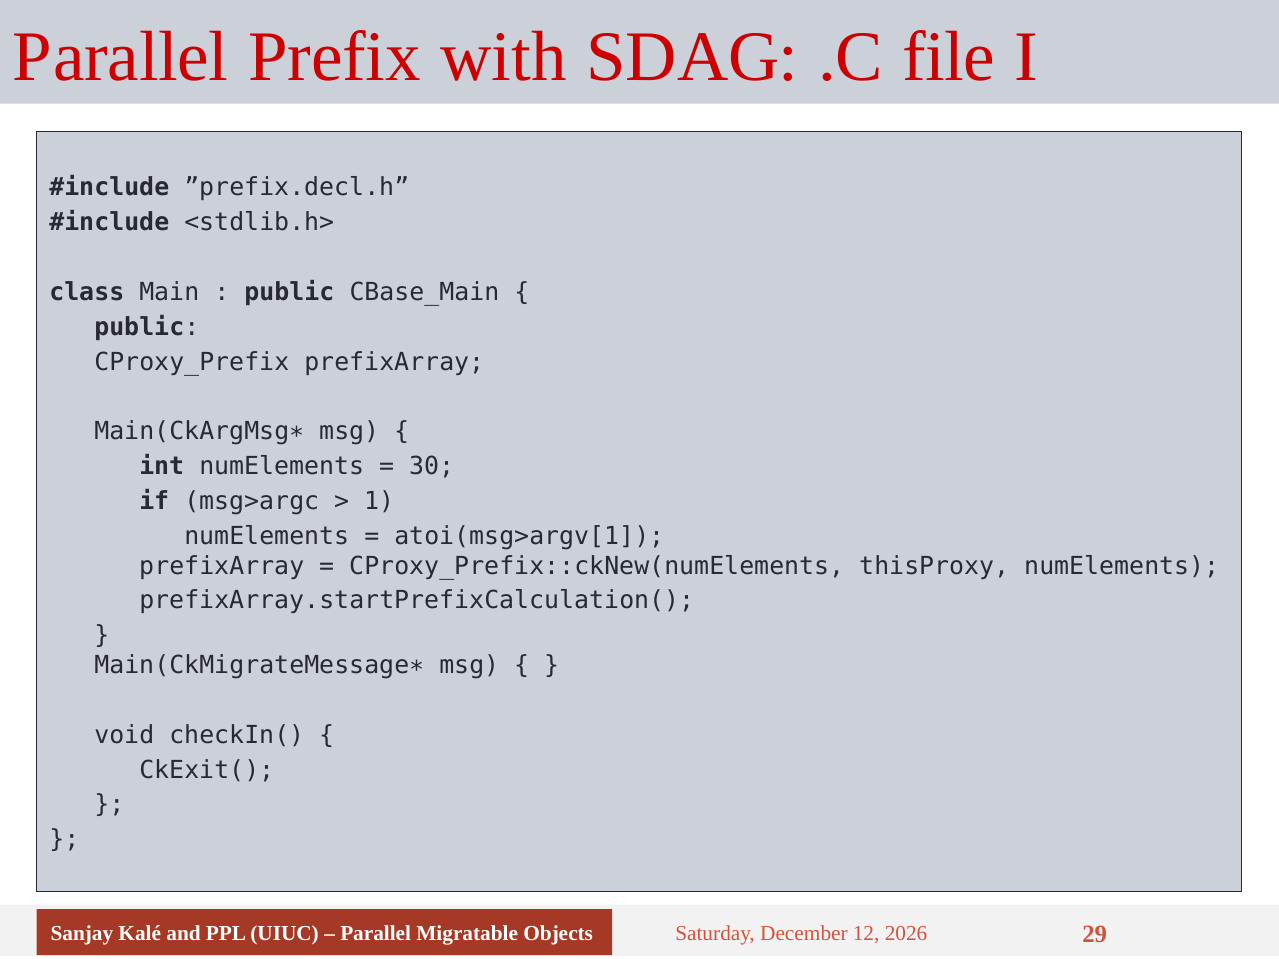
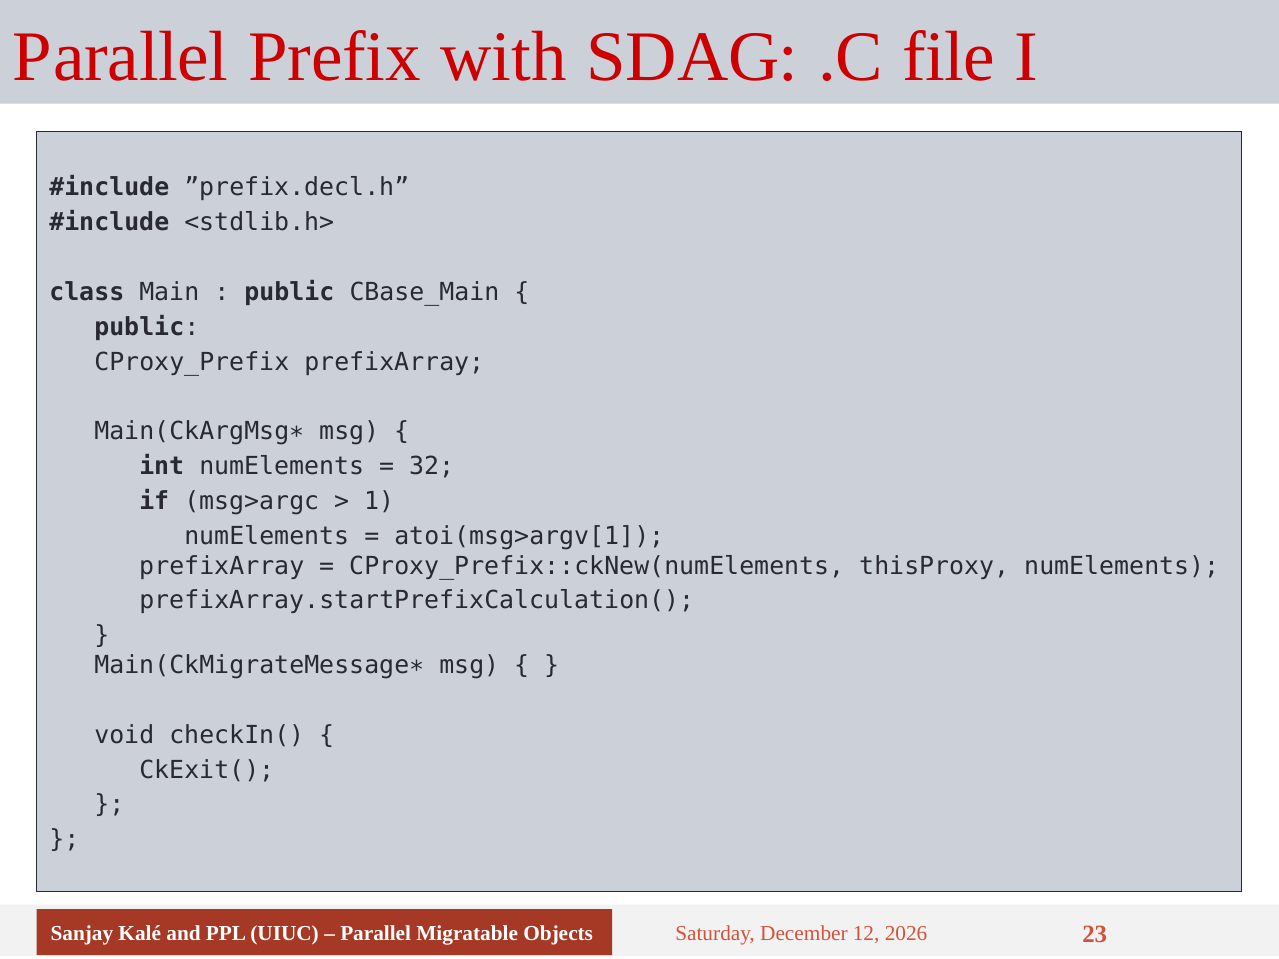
30: 30 -> 32 (432, 466)
29: 29 -> 23 (1095, 935)
